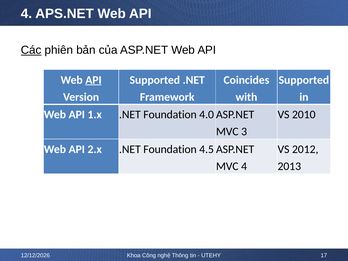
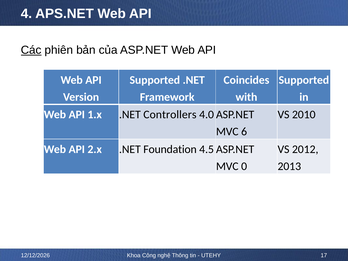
API underline: present -> none (93, 80)
1.x .NET Foundation: Foundation -> Controllers (170, 115)
3: 3 -> 6 (244, 132)
MVC 4: 4 -> 0 (244, 166)
